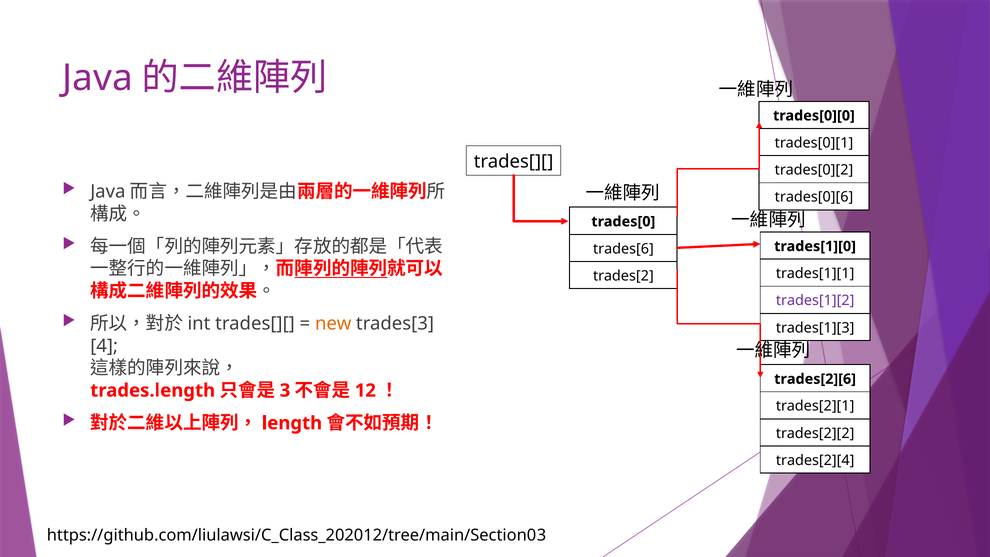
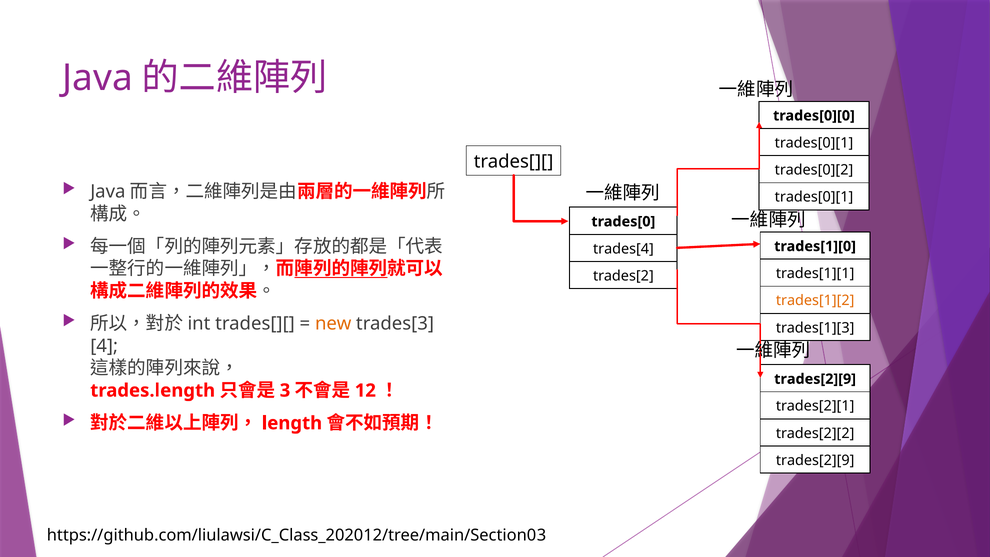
trades[0][6: trades[0][6 -> trades[0][1 (814, 197)
trades[6: trades[6 -> trades[4 (623, 249)
trades[1][2 colour: purple -> orange (815, 301)
trades[2][6: trades[2][6 -> trades[2][9 (815, 379)
trades[2][4: trades[2][4 -> trades[2][9 (815, 460)
